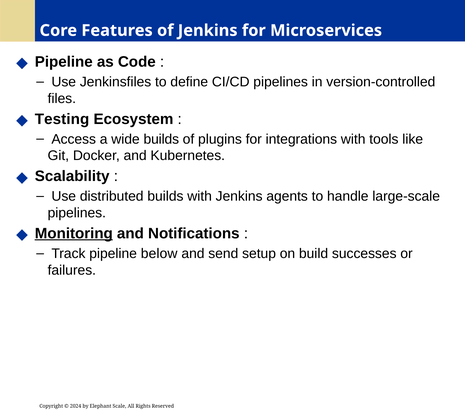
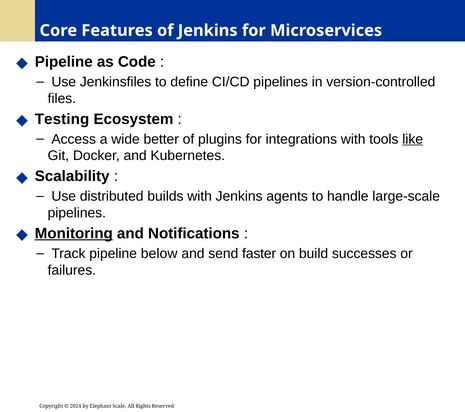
wide builds: builds -> better (161, 139)
like underline: none -> present (413, 139)
setup: setup -> faster (259, 253)
